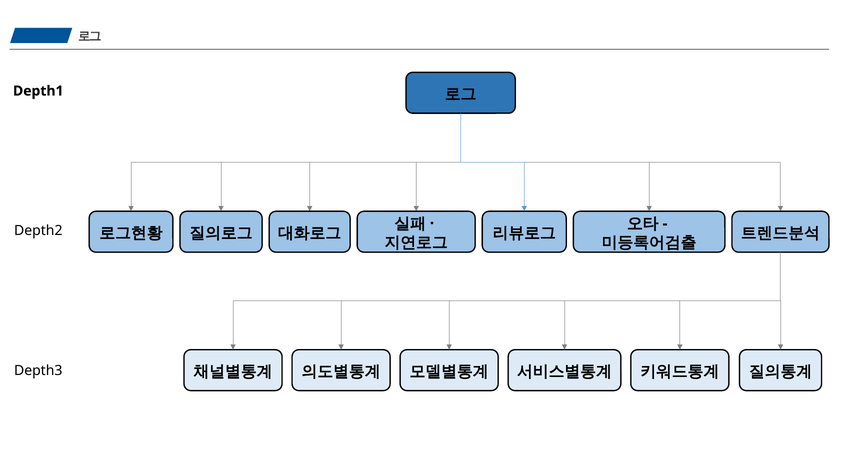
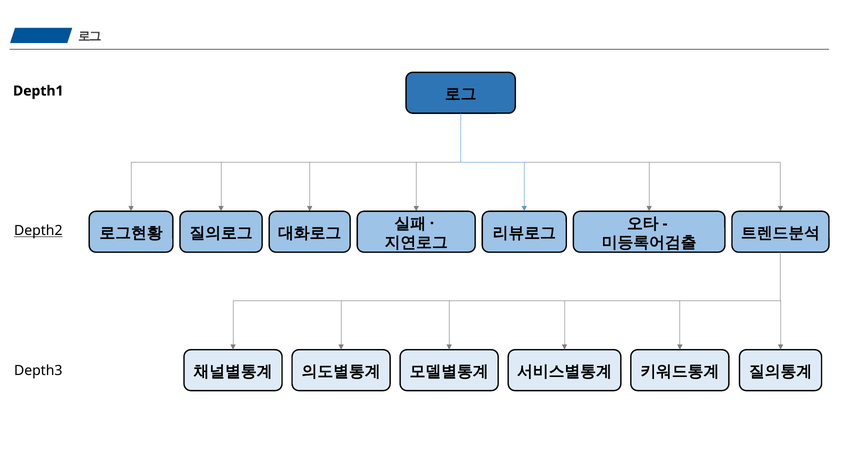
Depth2 underline: none -> present (38, 231)
